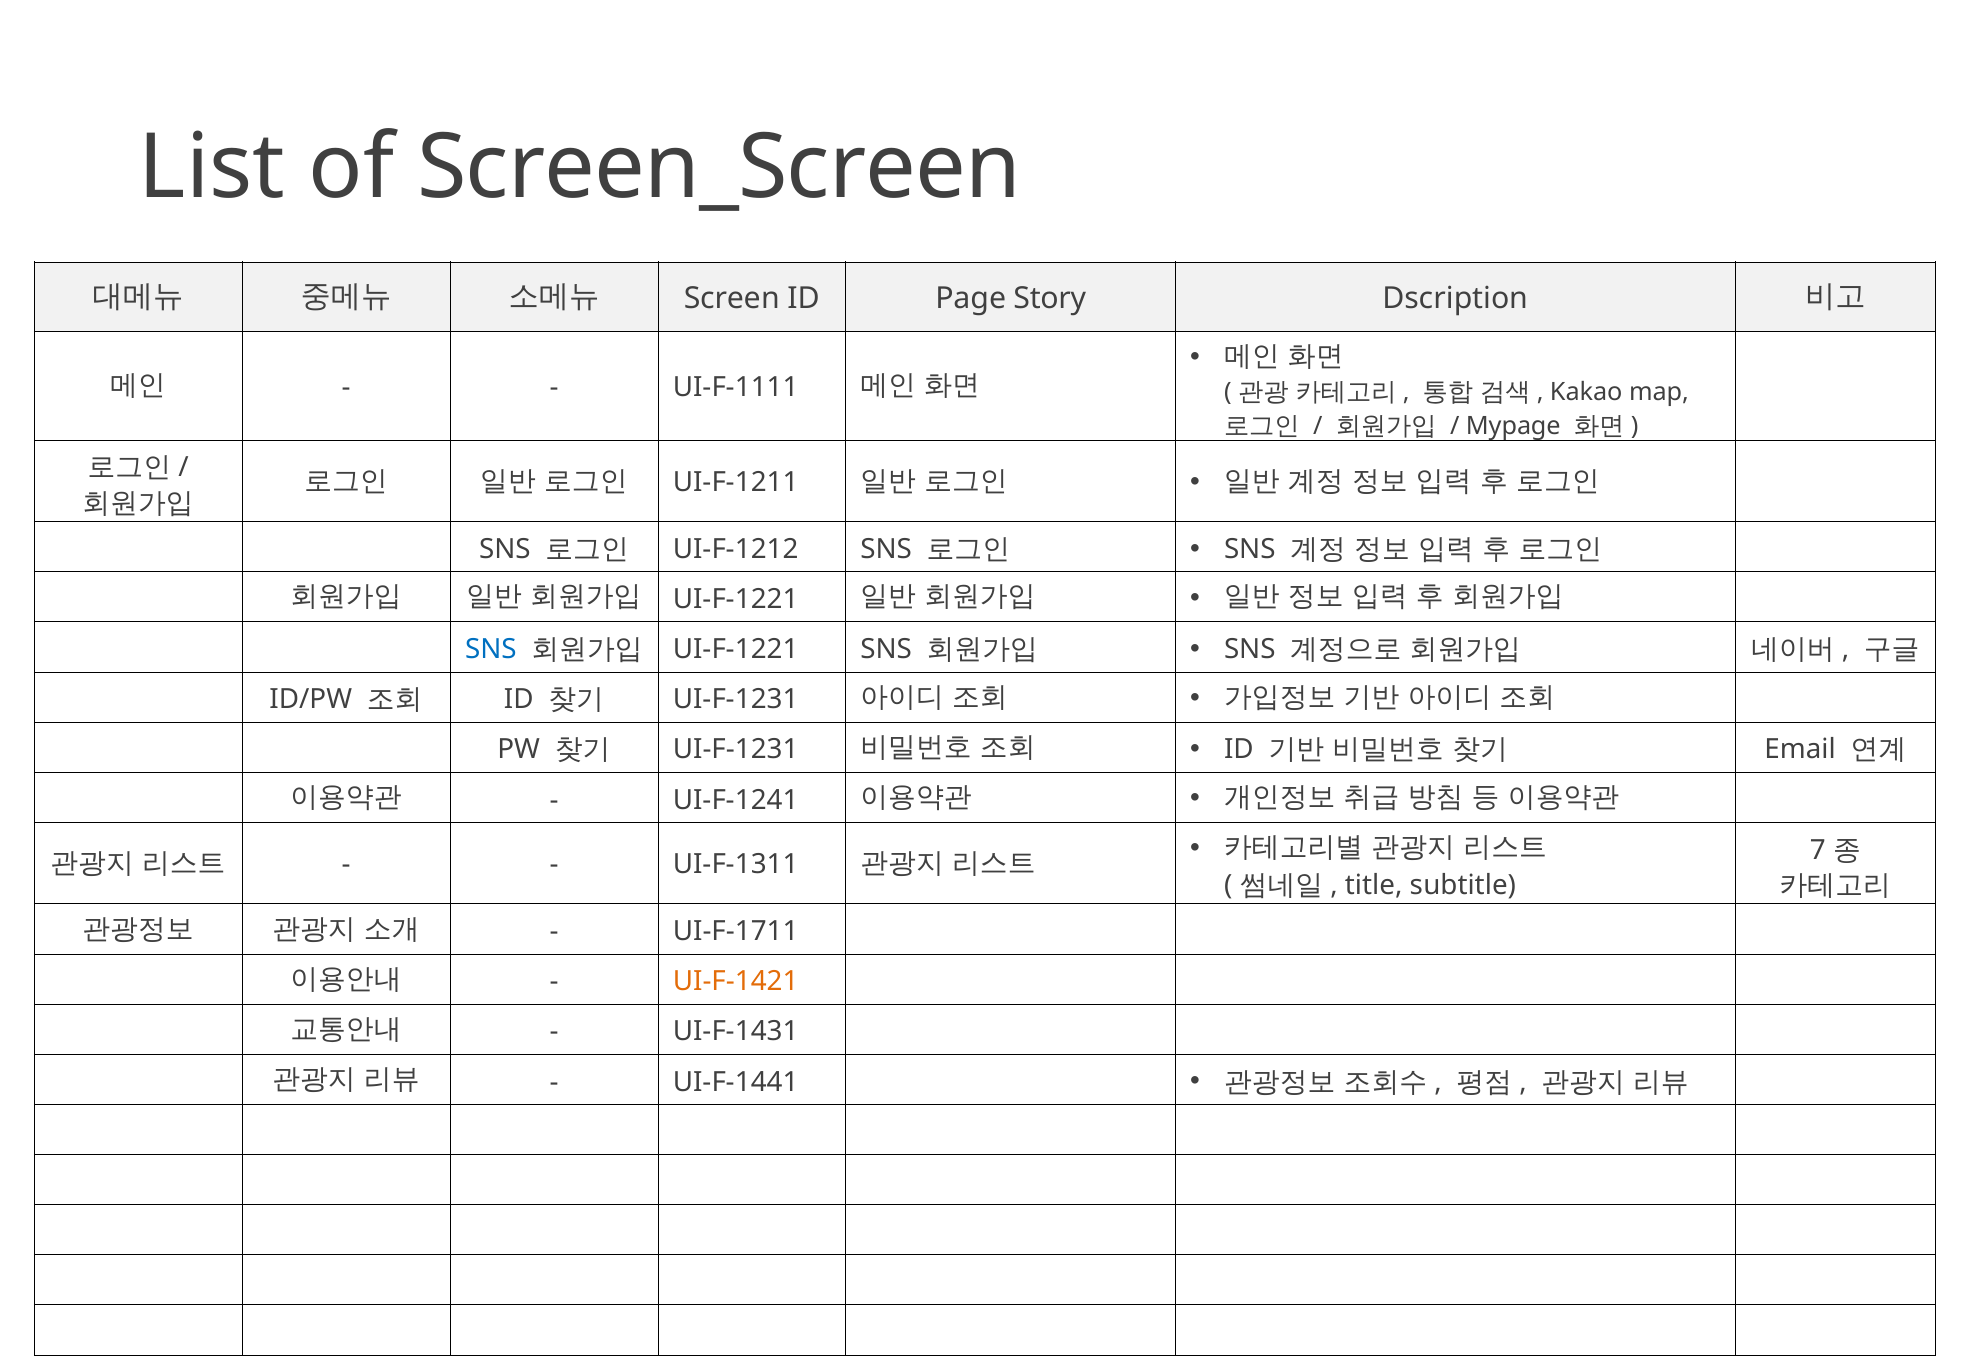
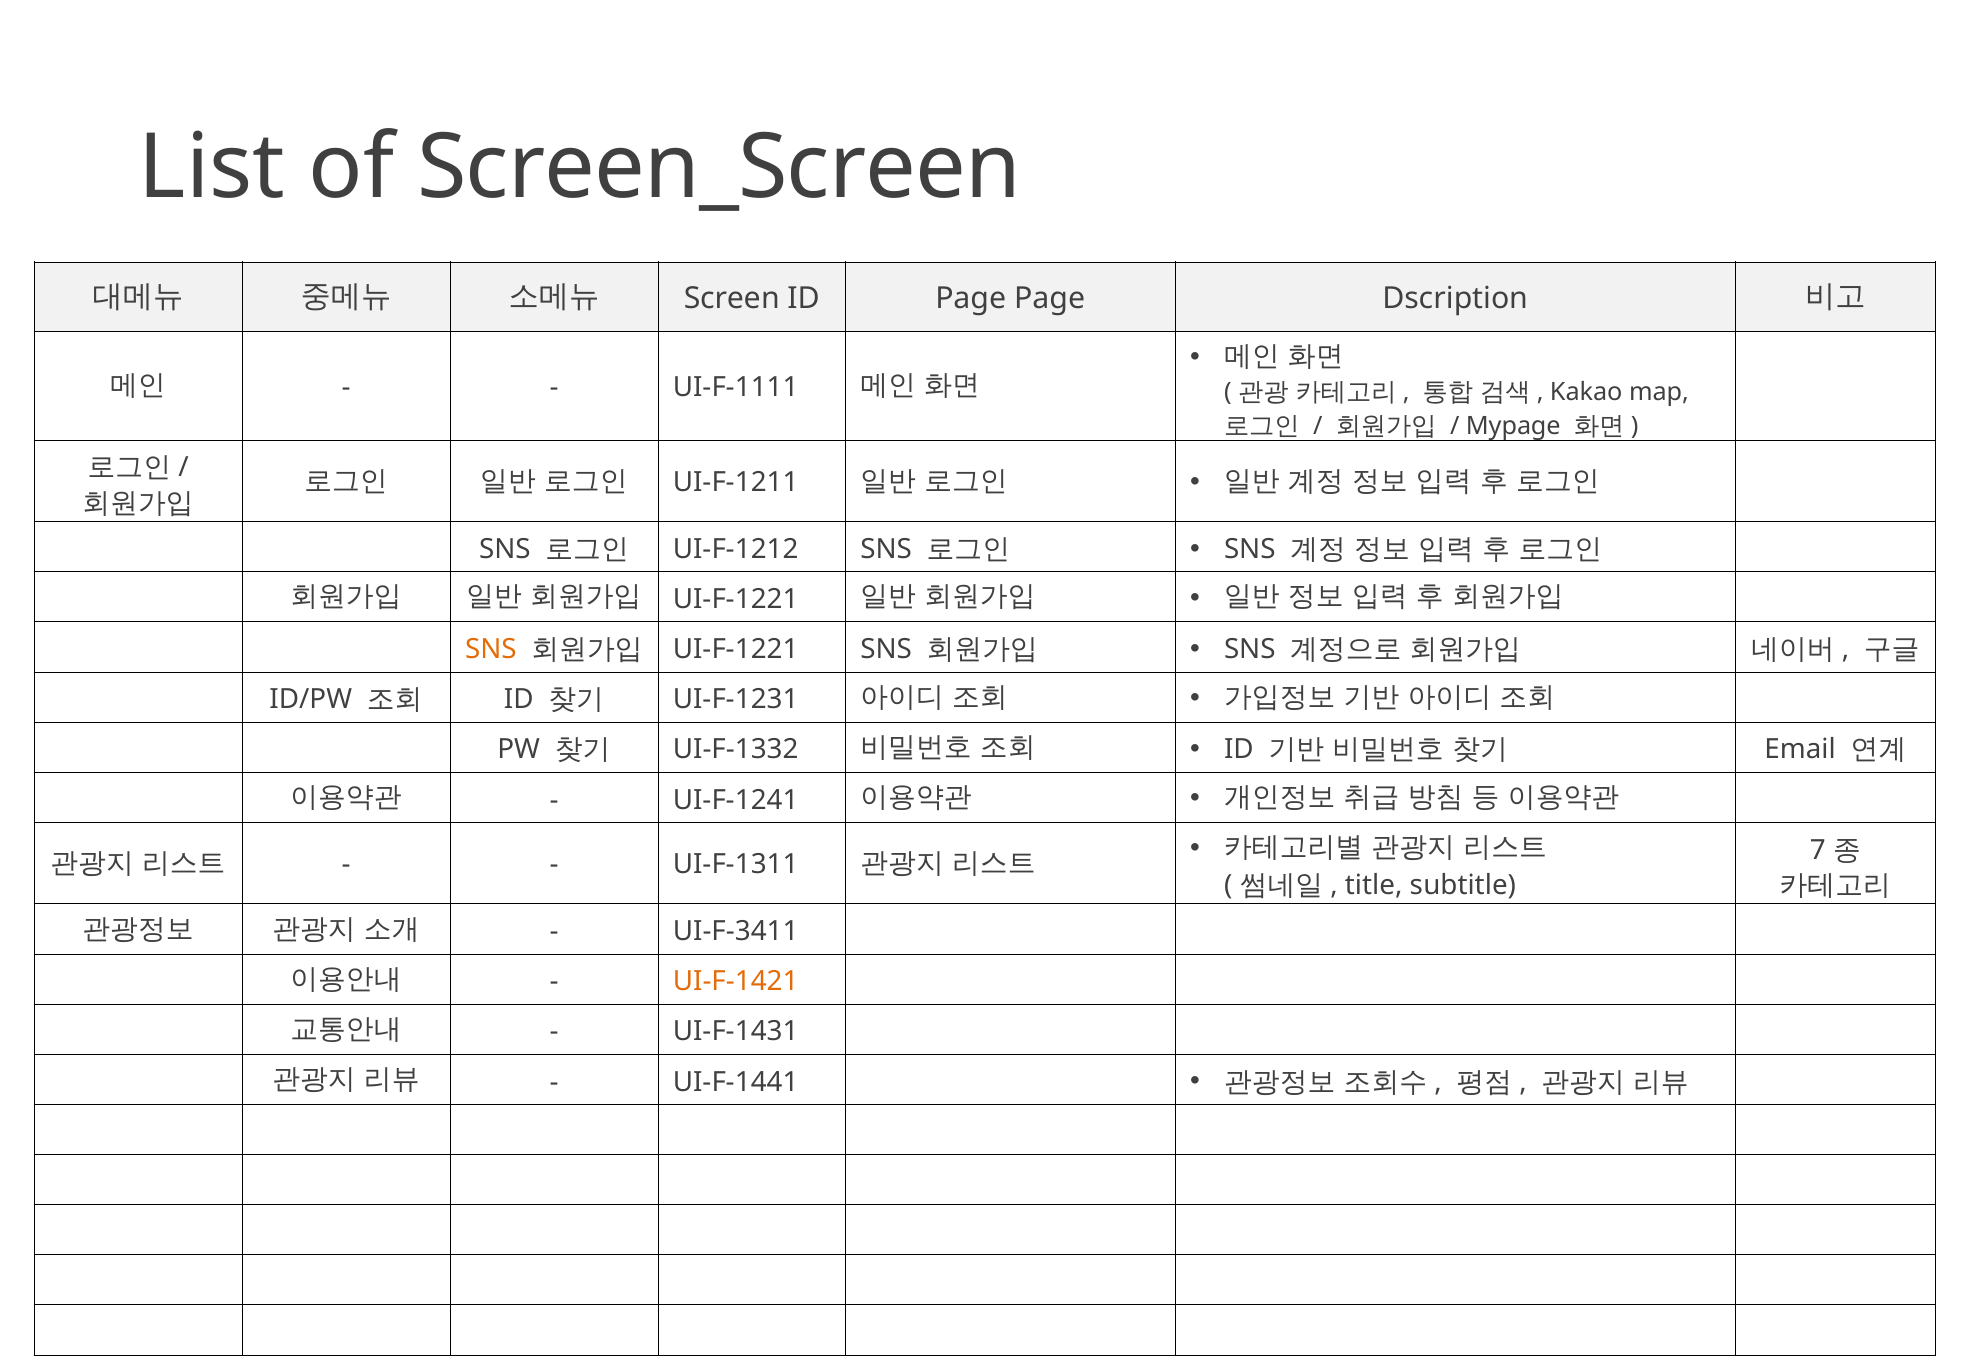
Page Story: Story -> Page (1050, 298)
SNS colour: blue -> orange (491, 649)
UI-F-1231: UI-F-1231 -> UI-F-1332 (736, 750)
UI-F-1711: UI-F-1711 -> UI-F-3411 (736, 931)
